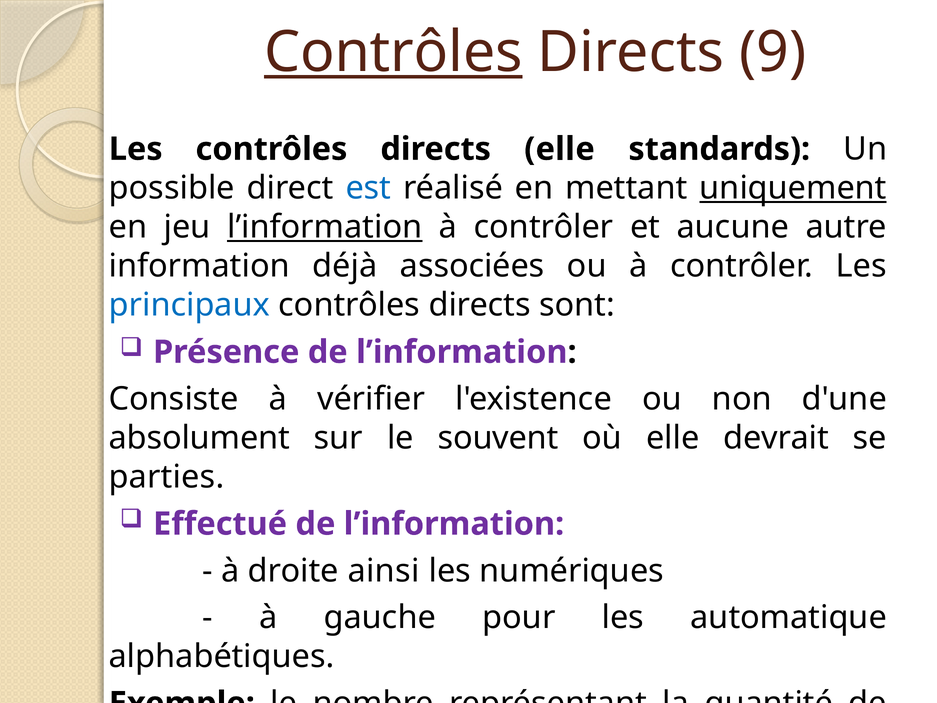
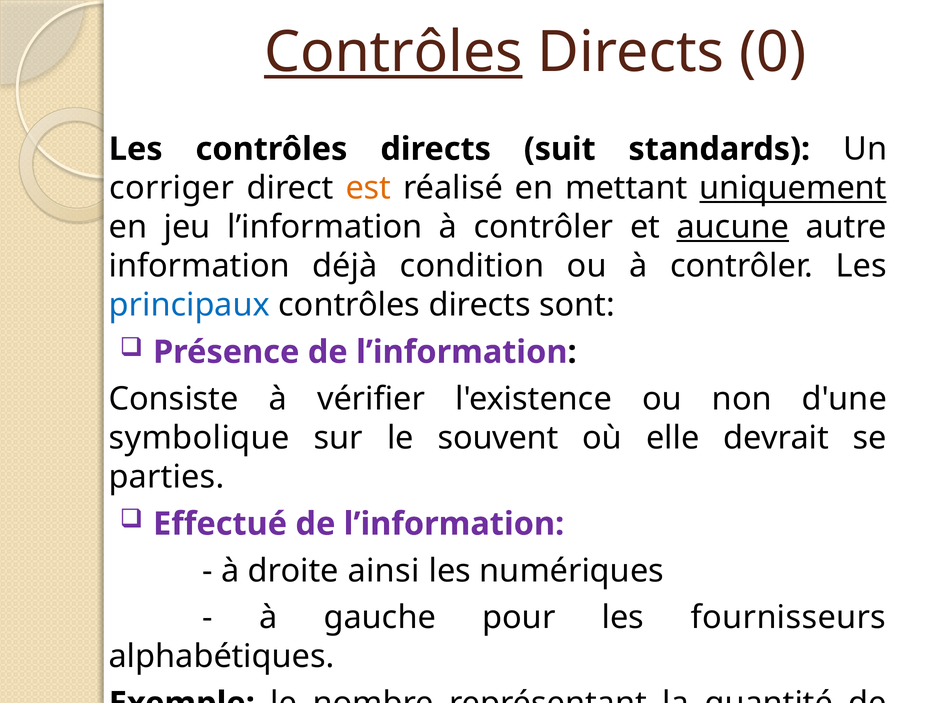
9: 9 -> 0 (773, 52)
directs elle: elle -> suit (560, 149)
possible: possible -> corriger (172, 188)
est colour: blue -> orange (368, 188)
l’information underline: present -> none (325, 227)
aucune underline: none -> present (733, 227)
associées: associées -> condition (472, 266)
absolument: absolument -> symbolique (199, 438)
automatique: automatique -> fournisseurs (788, 617)
